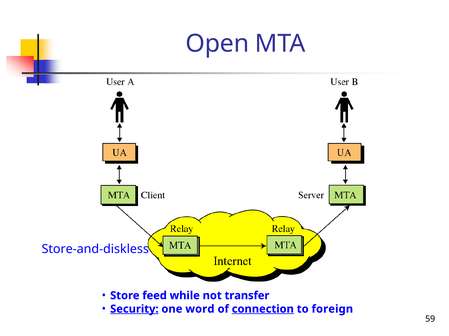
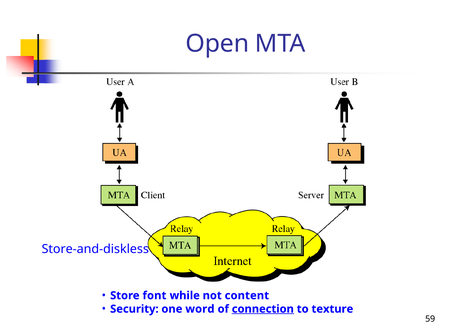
feed: feed -> font (154, 296)
transfer: transfer -> content (247, 296)
Security underline: present -> none (134, 310)
foreign: foreign -> texture (332, 310)
